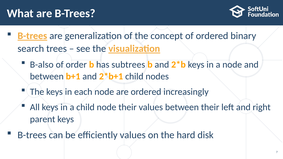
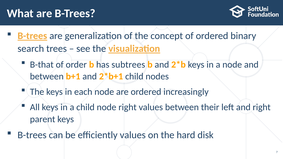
B-also: B-also -> B-that (42, 65)
node their: their -> right (128, 107)
